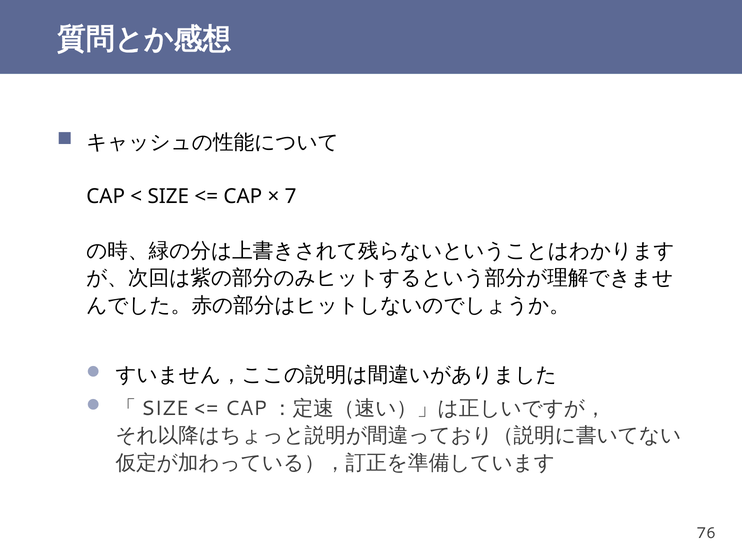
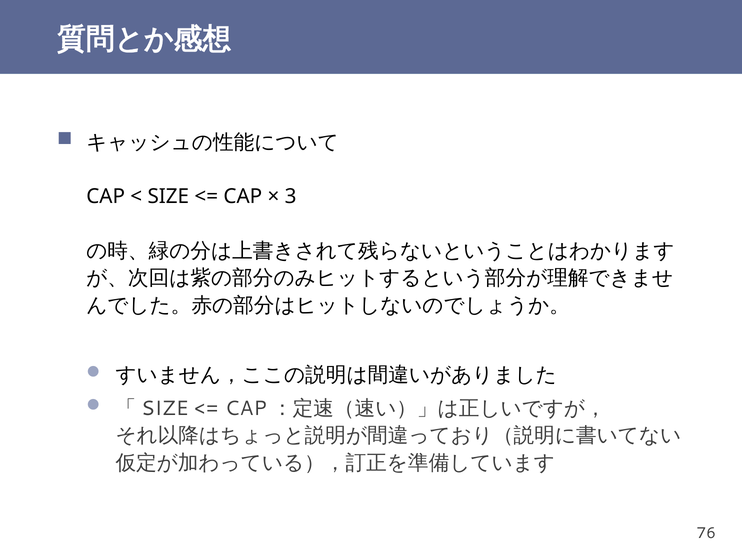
7: 7 -> 3 (291, 197)
